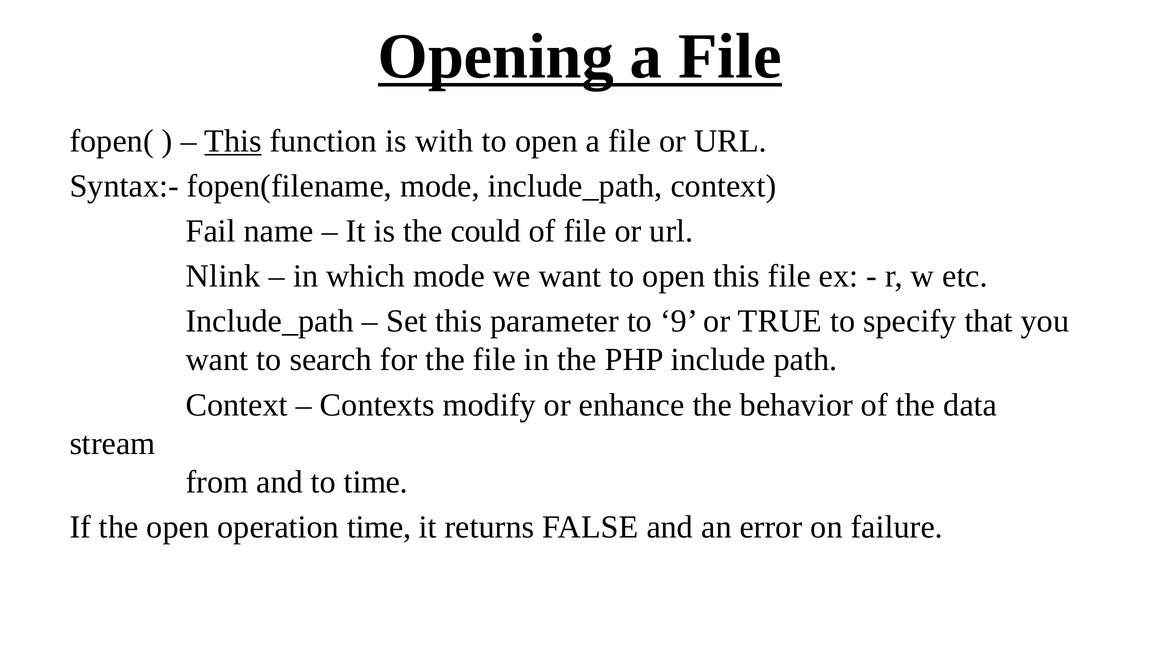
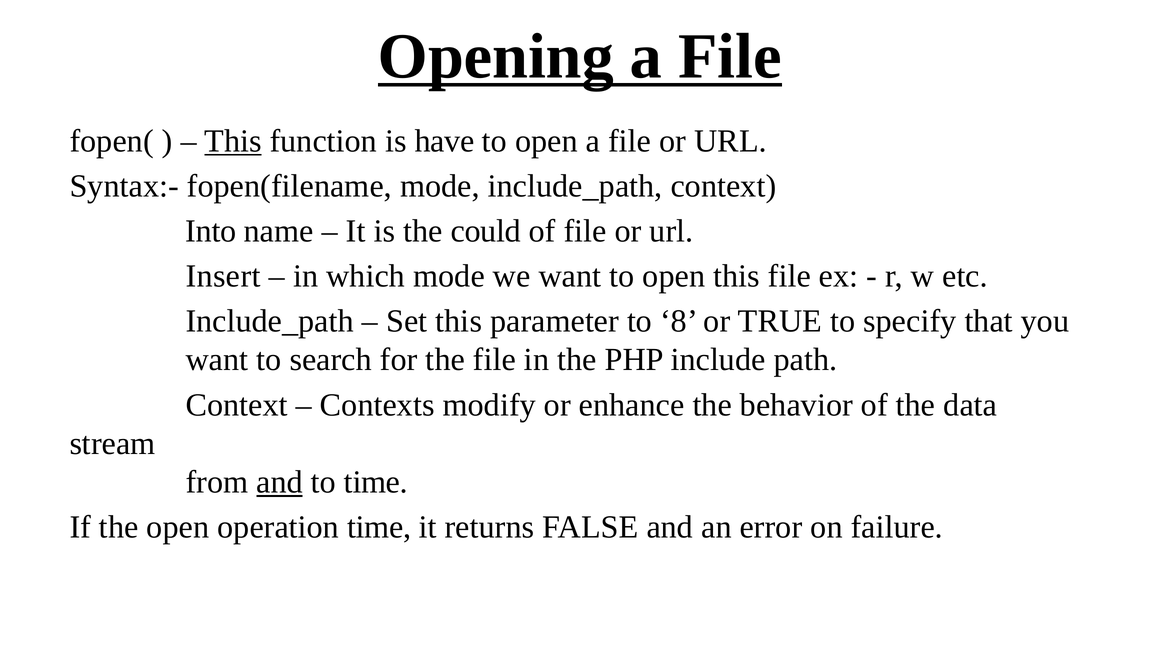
with: with -> have (444, 141)
Fail: Fail -> Into (211, 231)
Nlink: Nlink -> Insert (223, 276)
9: 9 -> 8 (679, 321)
and underline: none -> present (280, 483)
